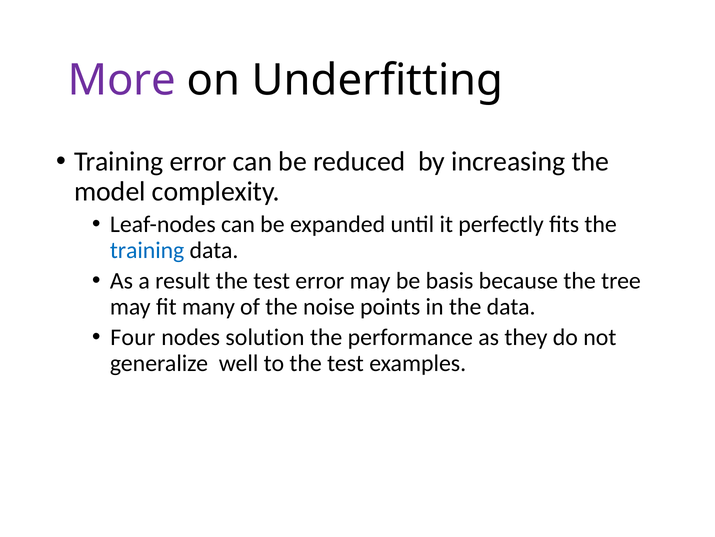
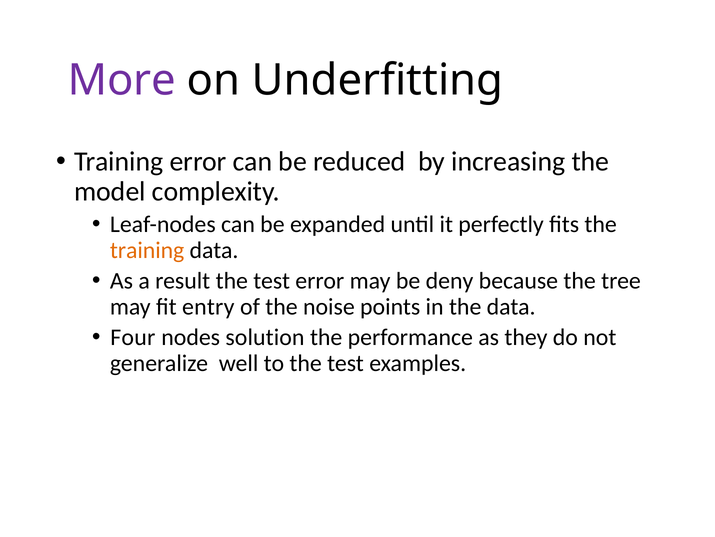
training colour: blue -> orange (147, 250)
basis: basis -> deny (450, 280)
many: many -> entry (208, 306)
